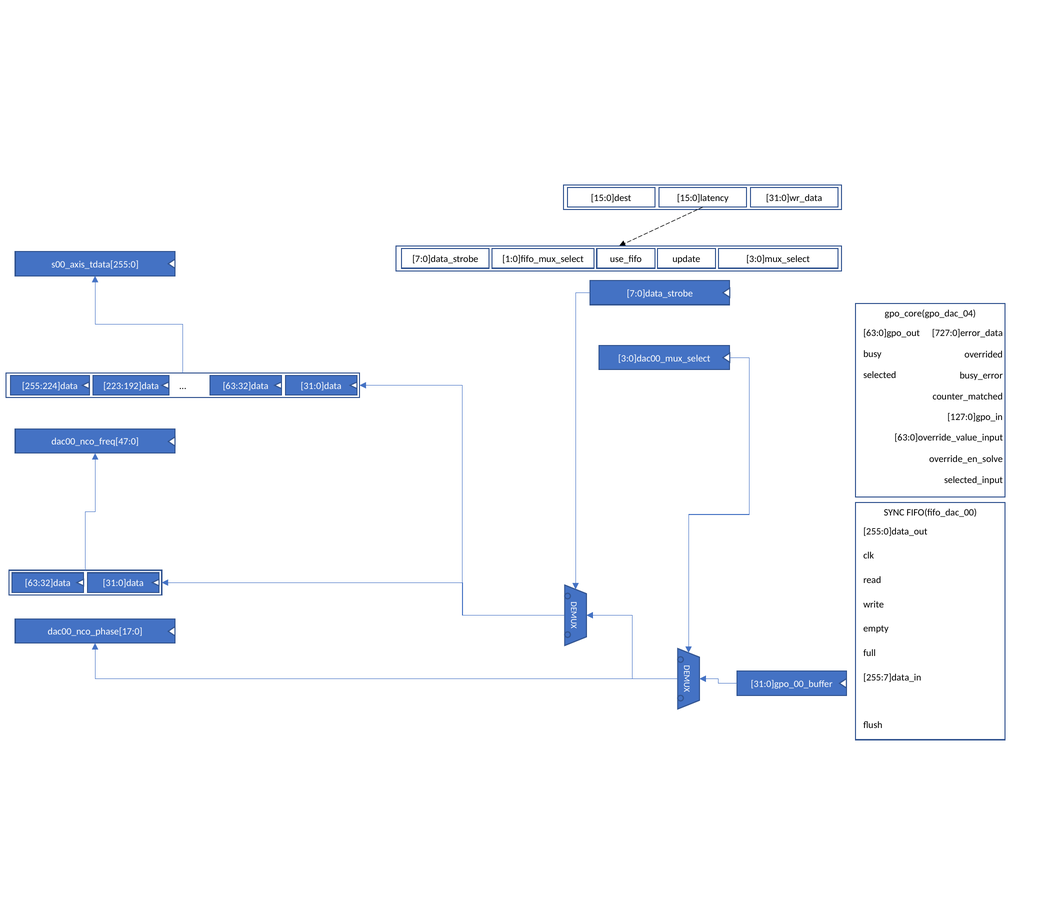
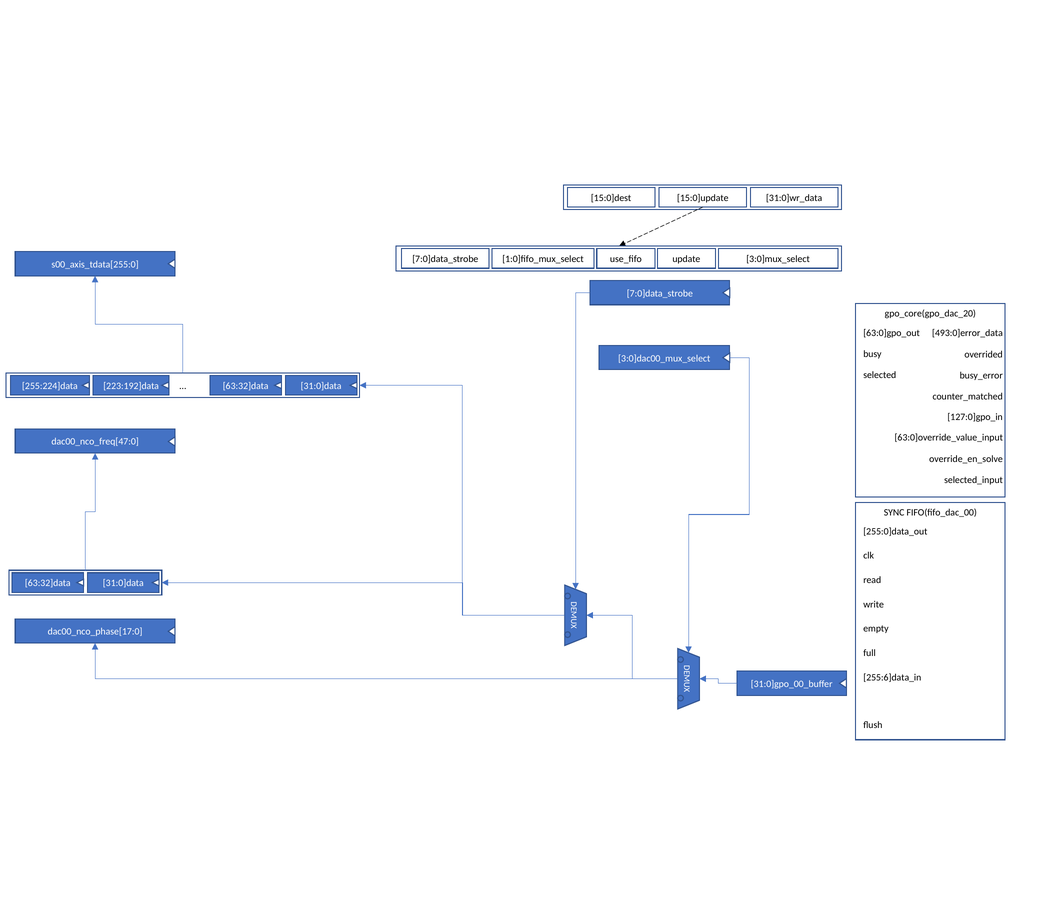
15:0]latency: 15:0]latency -> 15:0]update (703, 198)
gpo_core(gpo_dac_04: gpo_core(gpo_dac_04 -> gpo_core(gpo_dac_20 (930, 314)
727:0]error_data: 727:0]error_data -> 493:0]error_data (967, 333)
255:7]data_in: 255:7]data_in -> 255:6]data_in (892, 678)
